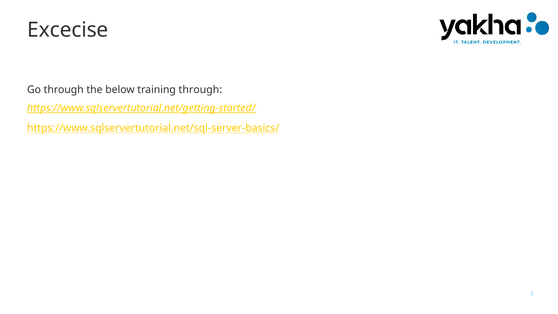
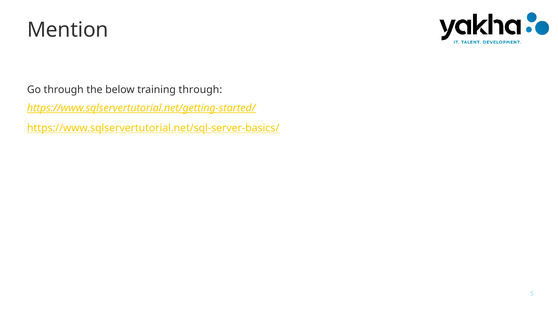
Excecise: Excecise -> Mention (68, 30)
